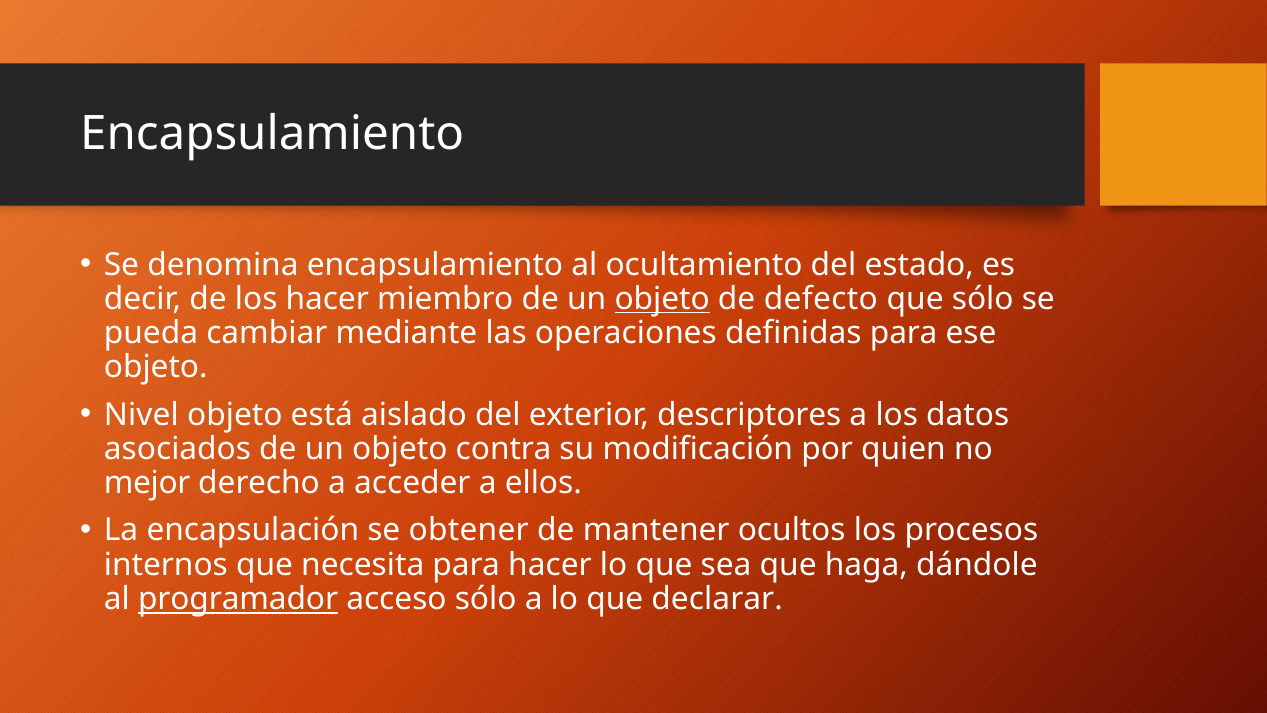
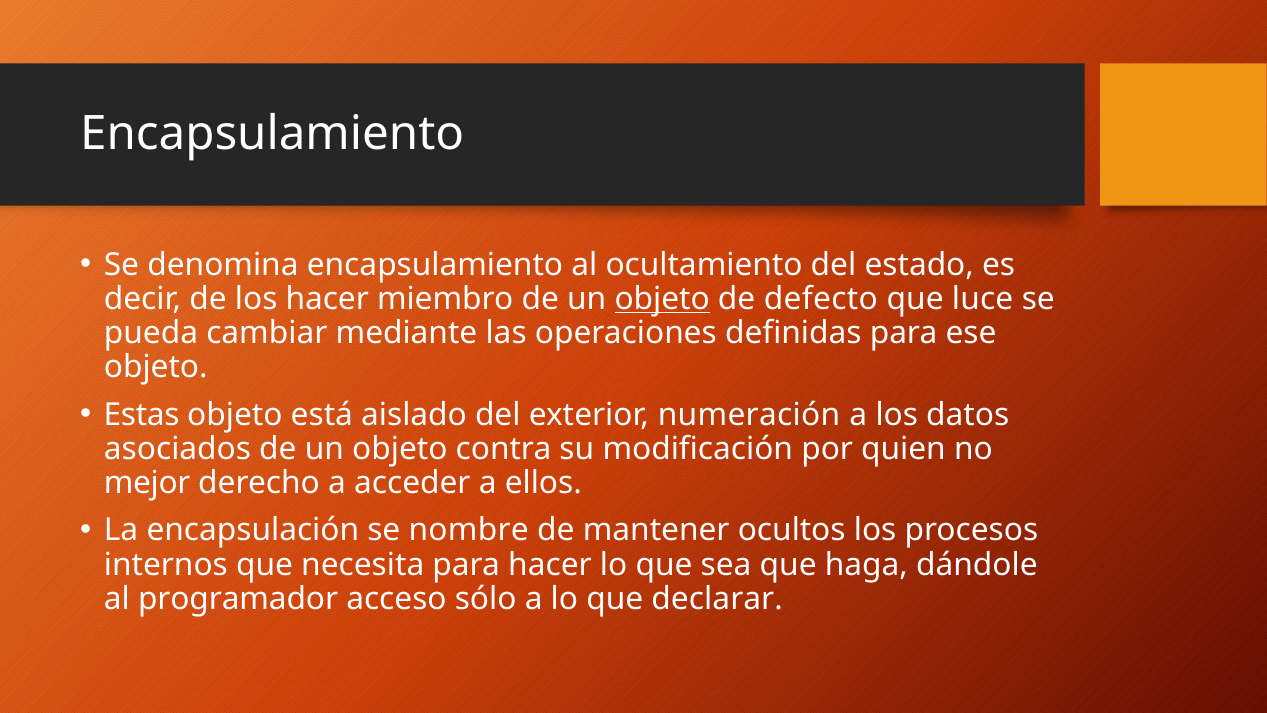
que sólo: sólo -> luce (983, 299)
Nivel: Nivel -> Estas (142, 414)
descriptores: descriptores -> numeración (749, 414)
obtener: obtener -> nombre (469, 530)
programador underline: present -> none (238, 599)
